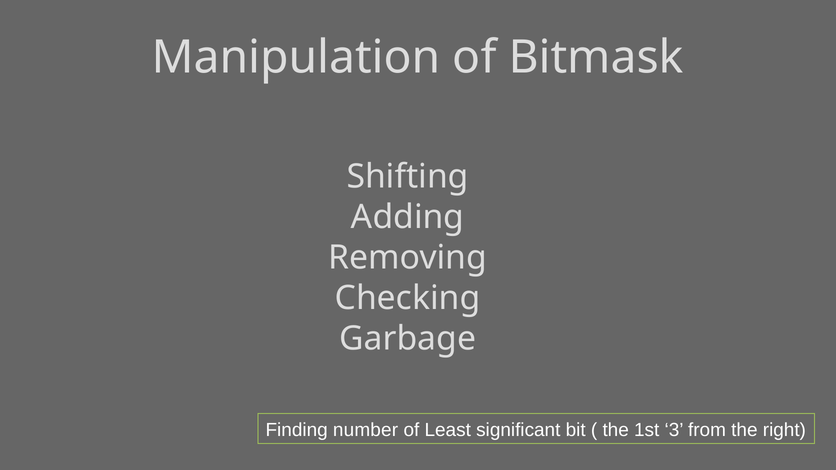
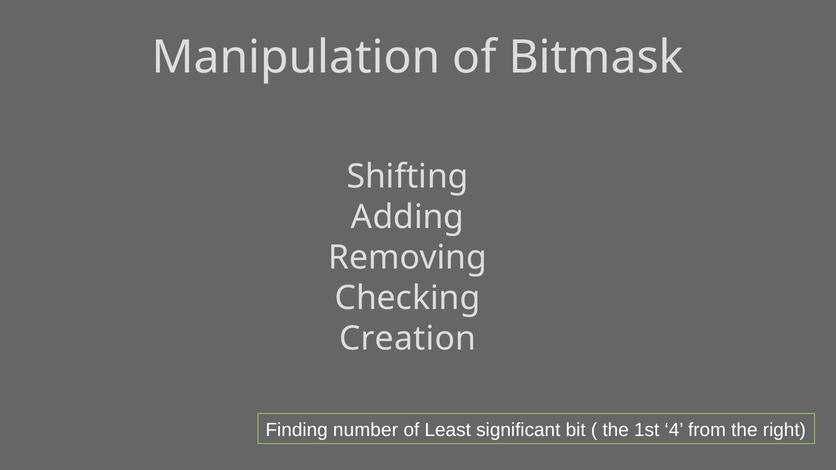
Garbage: Garbage -> Creation (408, 339)
3: 3 -> 4 (674, 430)
